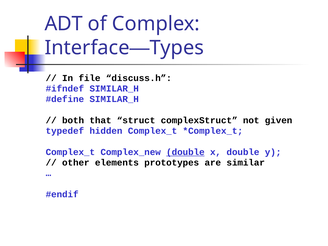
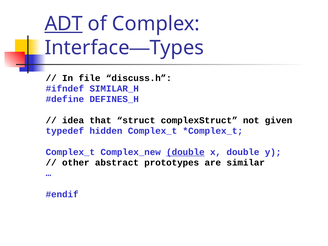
ADT underline: none -> present (64, 24)
SIMILAR_H: SIMILAR_H -> DEFINES_H (114, 99)
both: both -> idea (73, 120)
elements: elements -> abstract (117, 163)
